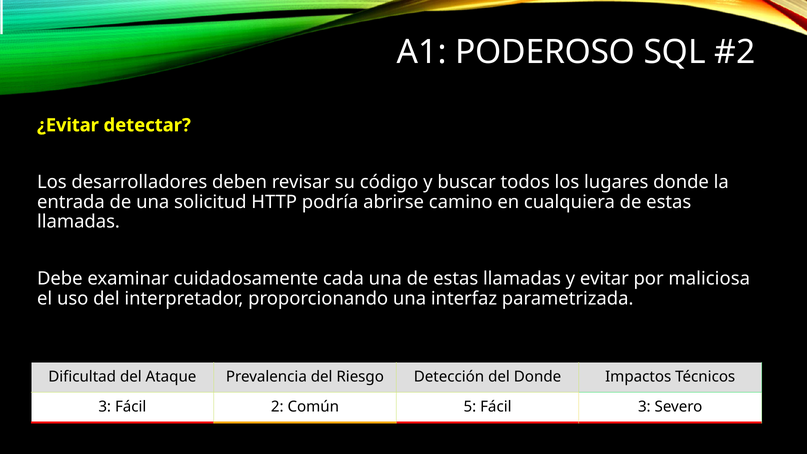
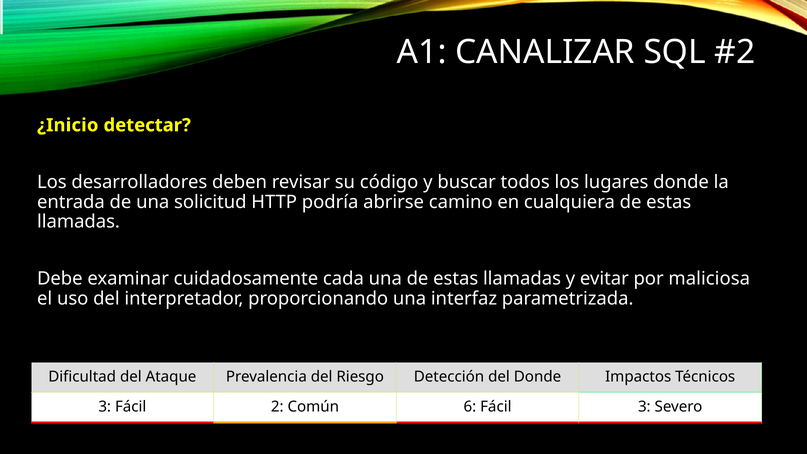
PODEROSO: PODEROSO -> CANALIZAR (545, 52)
¿Evitar: ¿Evitar -> ¿Inicio (68, 125)
5: 5 -> 6 (470, 407)
